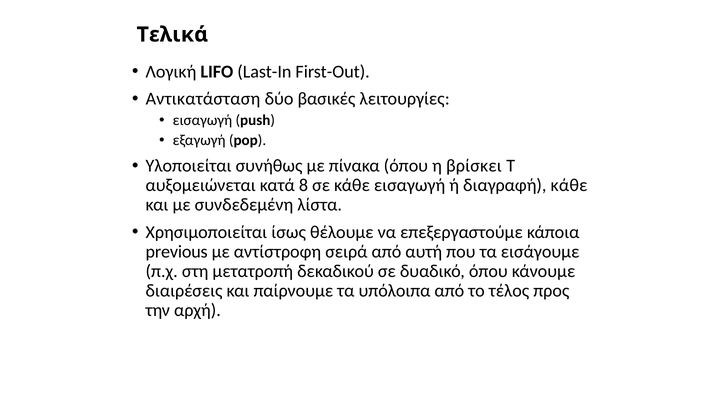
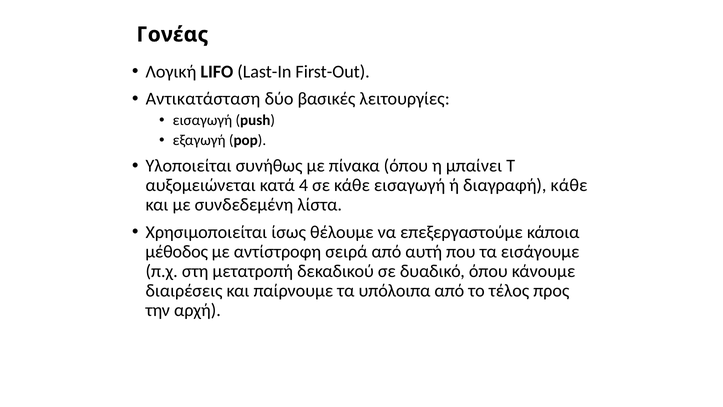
Τελικά: Τελικά -> Γονέας (172, 35)
βρίσκει: βρίσκει -> μπαίνει (474, 166)
8: 8 -> 4 (303, 185)
previous: previous -> μέθοδος (177, 251)
